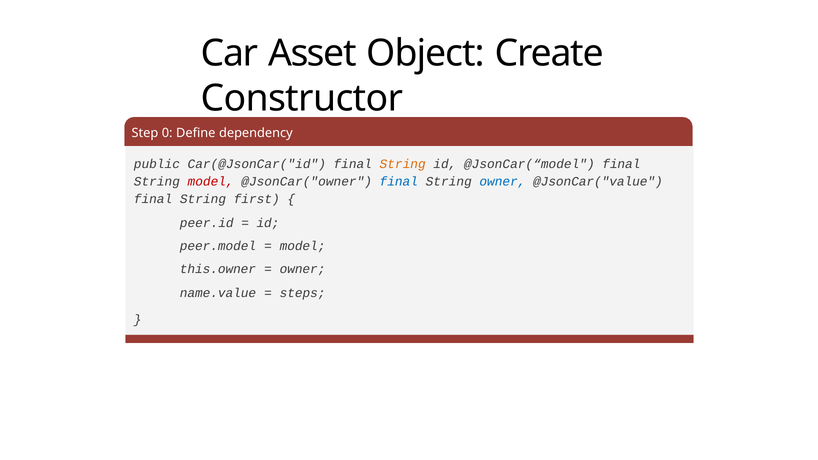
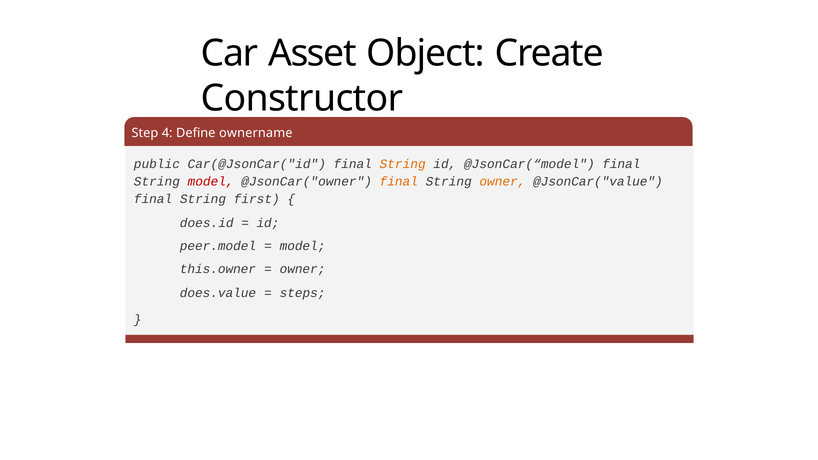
0: 0 -> 4 (167, 133)
dependency: dependency -> ownername (256, 133)
final colour: blue -> orange (399, 181)
owner colour: blue -> orange (502, 181)
peer.id: peer.id -> does.id (207, 223)
name.value: name.value -> does.value (218, 293)
